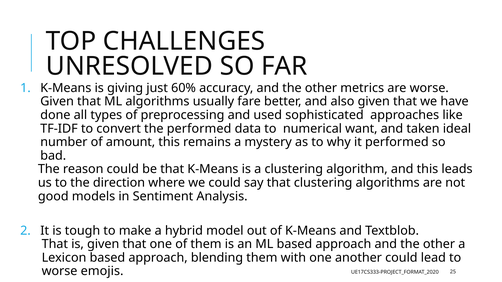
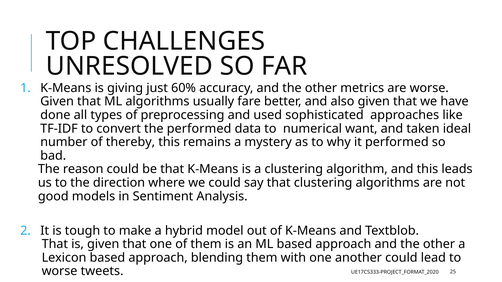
amount: amount -> thereby (130, 142)
emojis: emojis -> tweets (102, 272)
